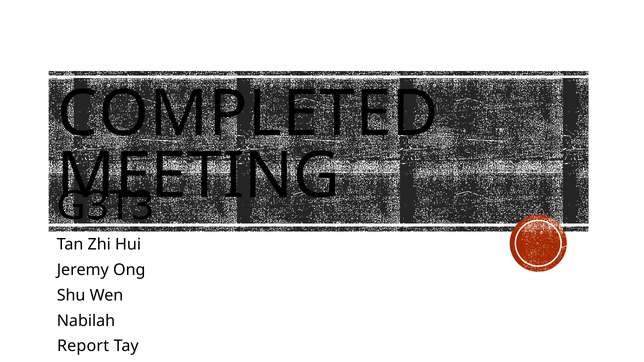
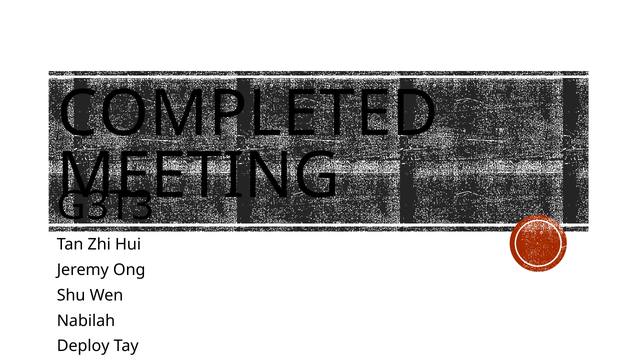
Report: Report -> Deploy (83, 346)
